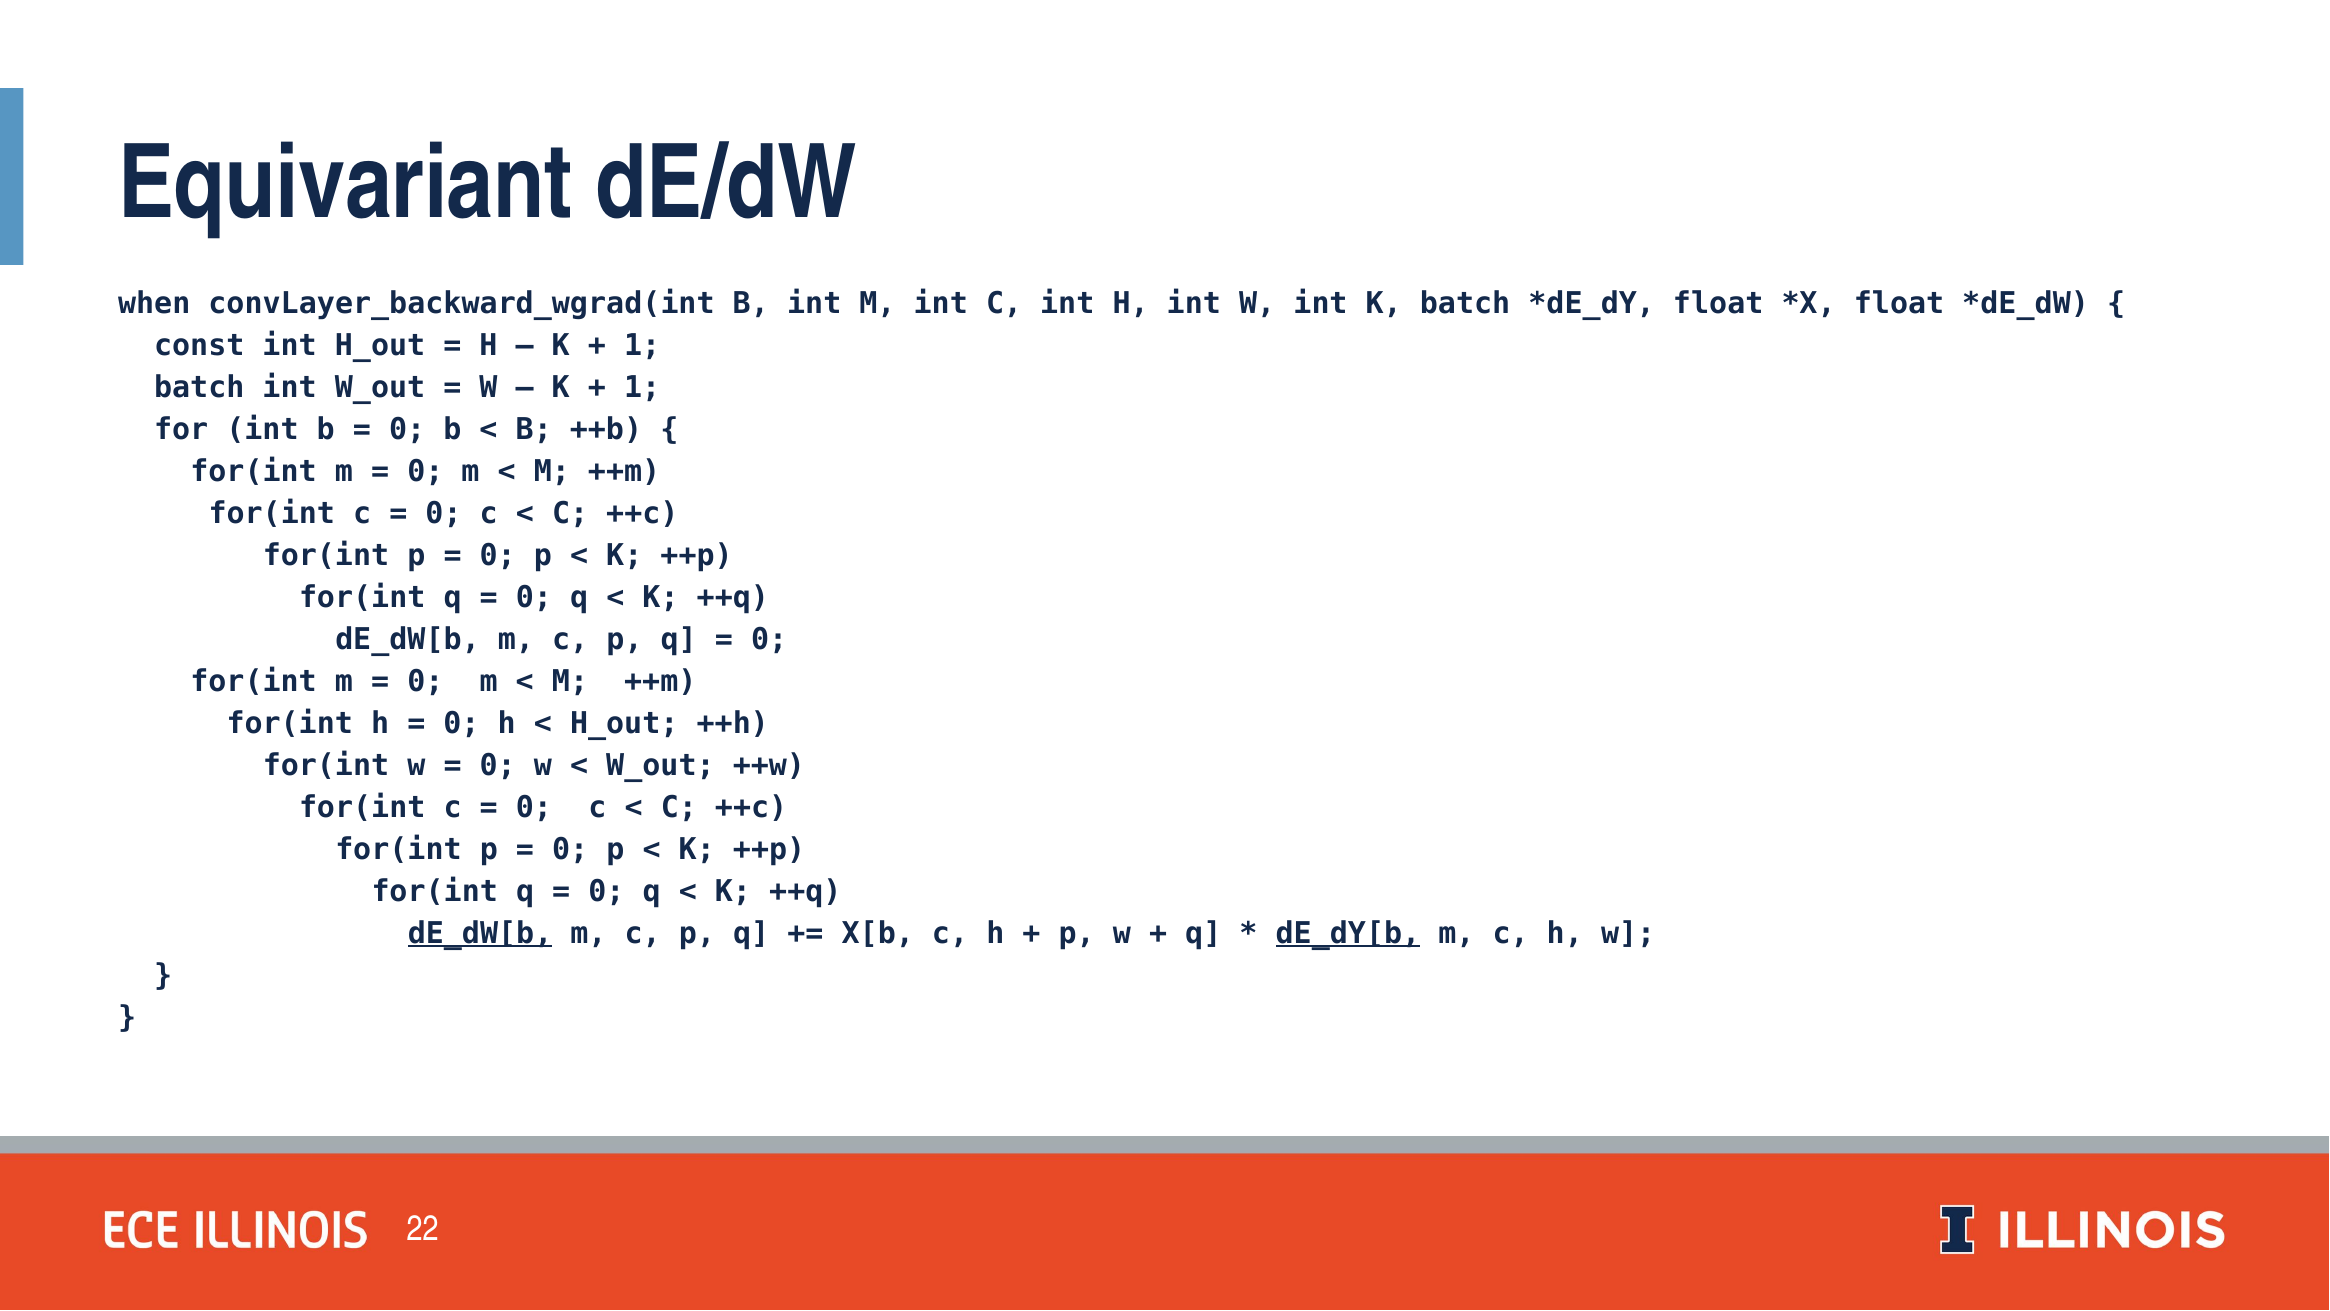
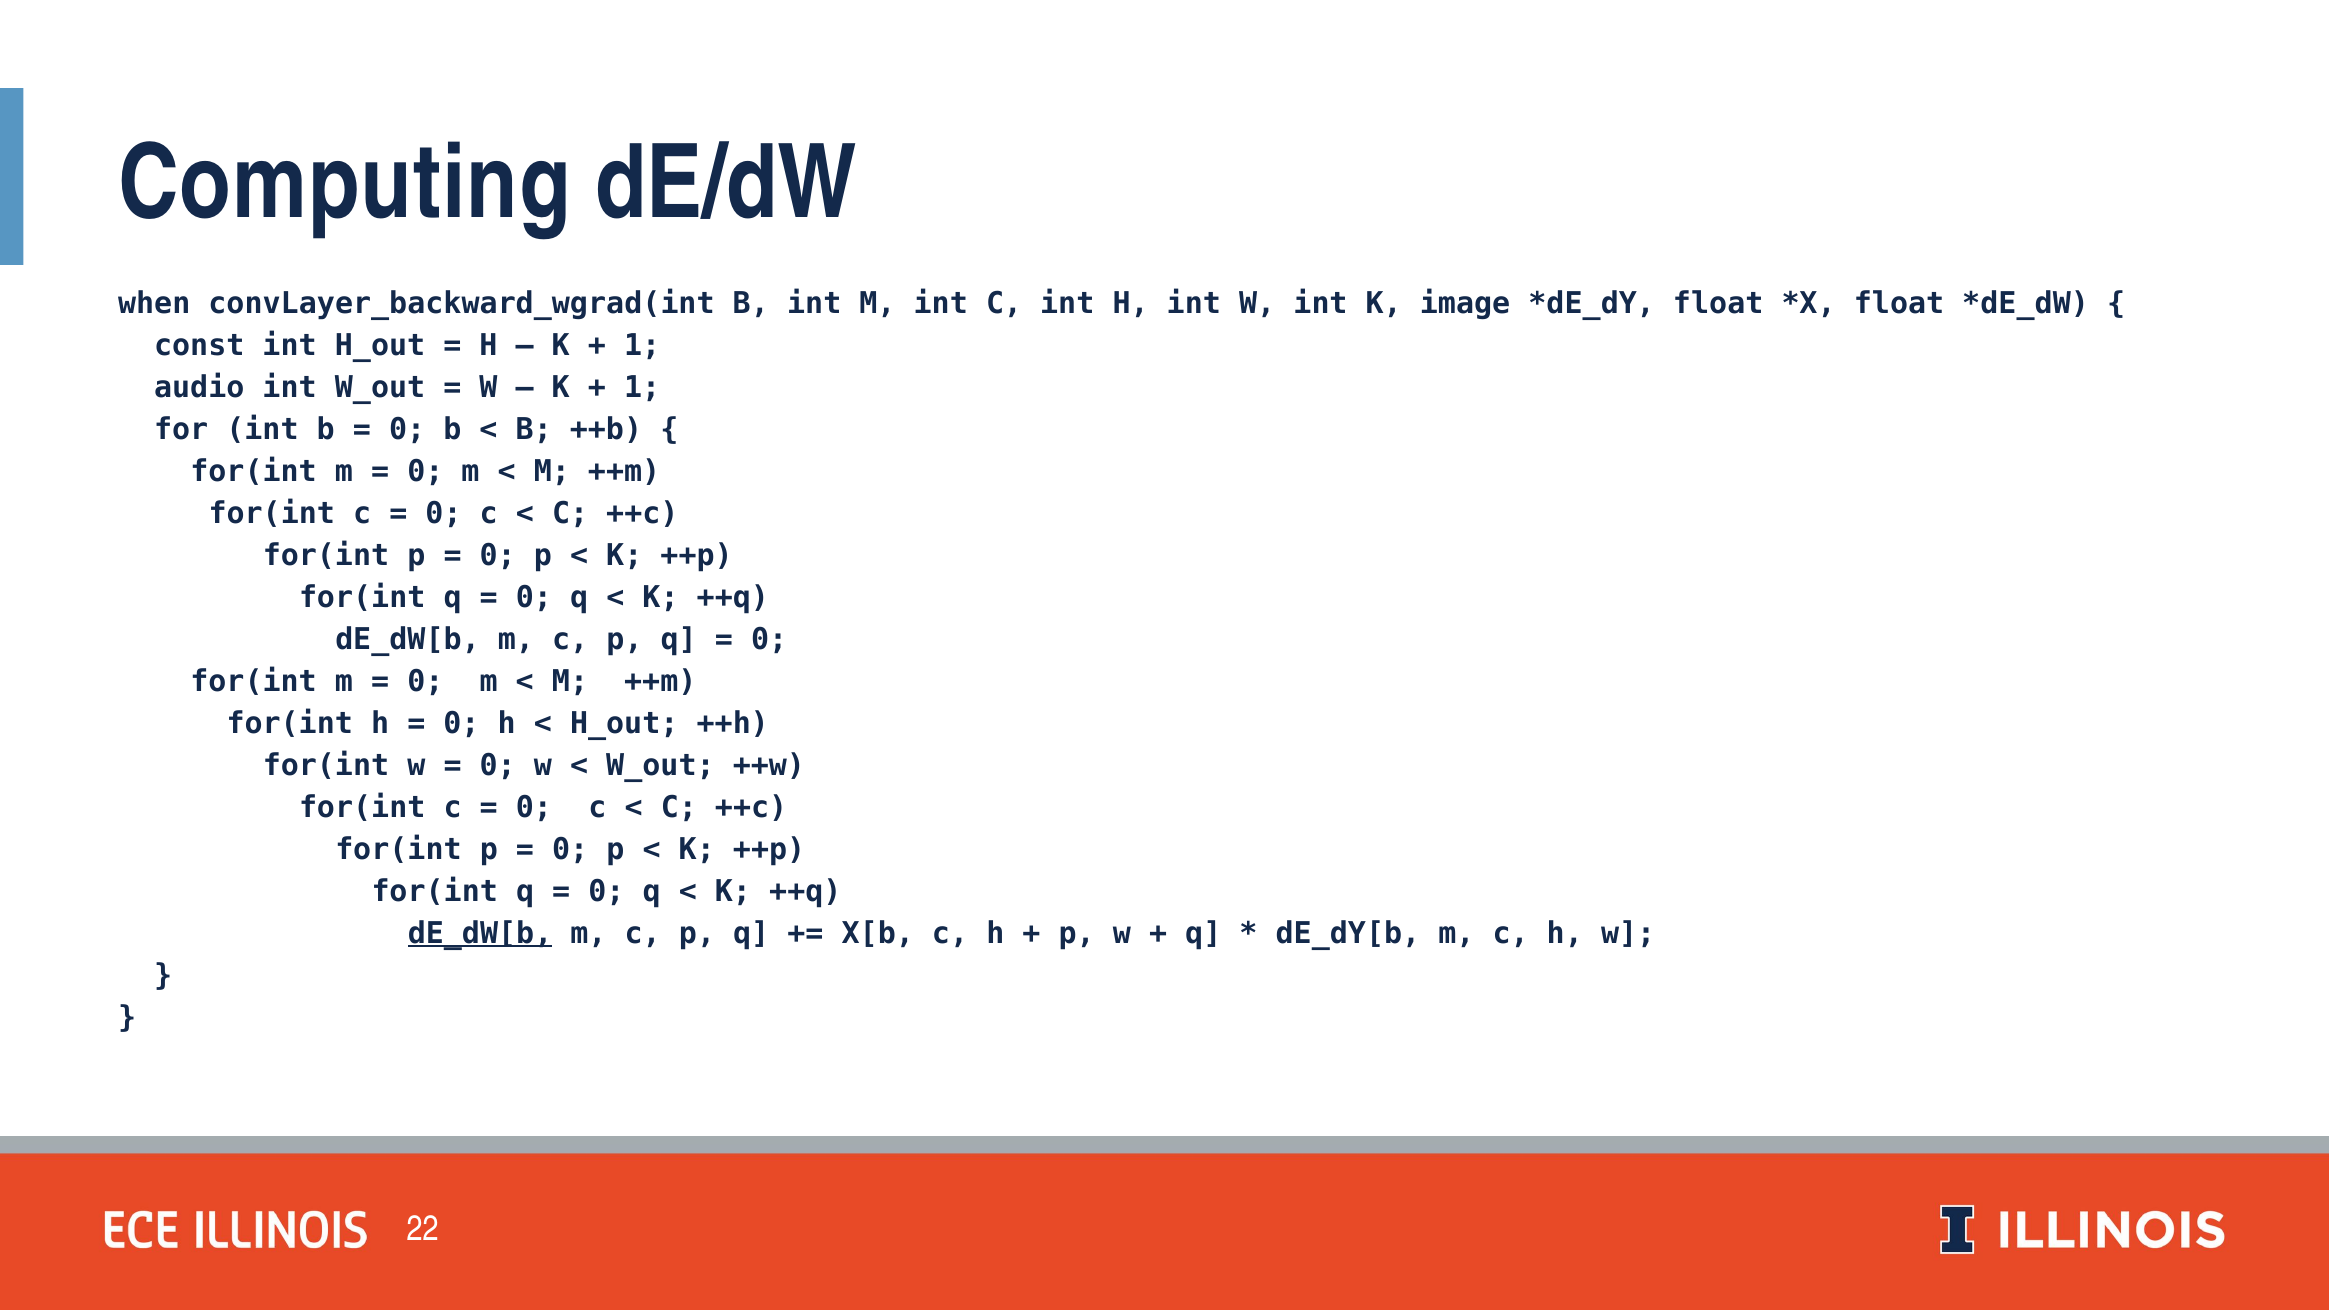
Equivariant: Equivariant -> Computing (345, 184)
K batch: batch -> image (1465, 303)
batch: batch -> audio (199, 387)
dE_dY[b underline: present -> none (1348, 933)
